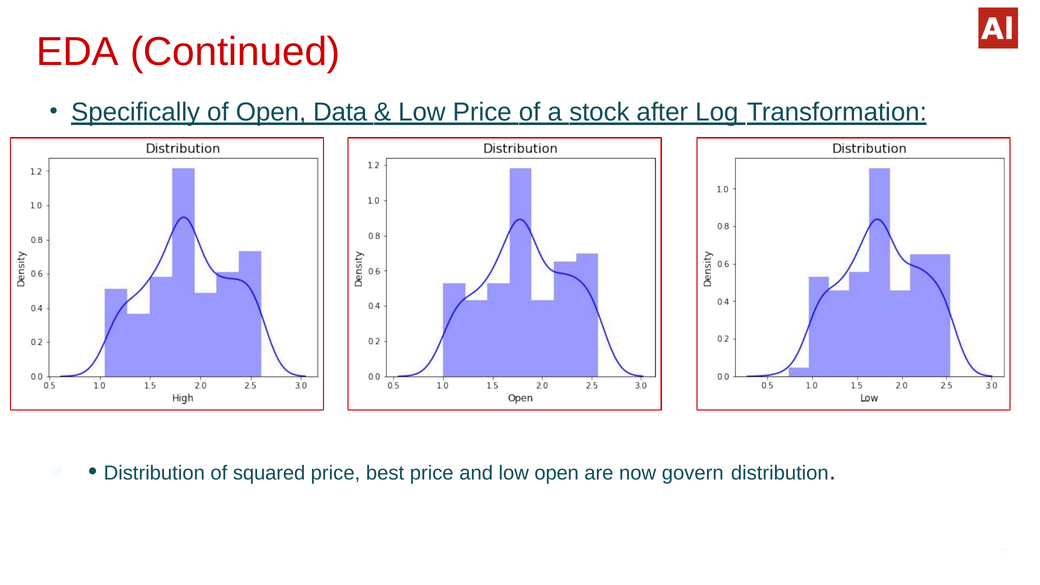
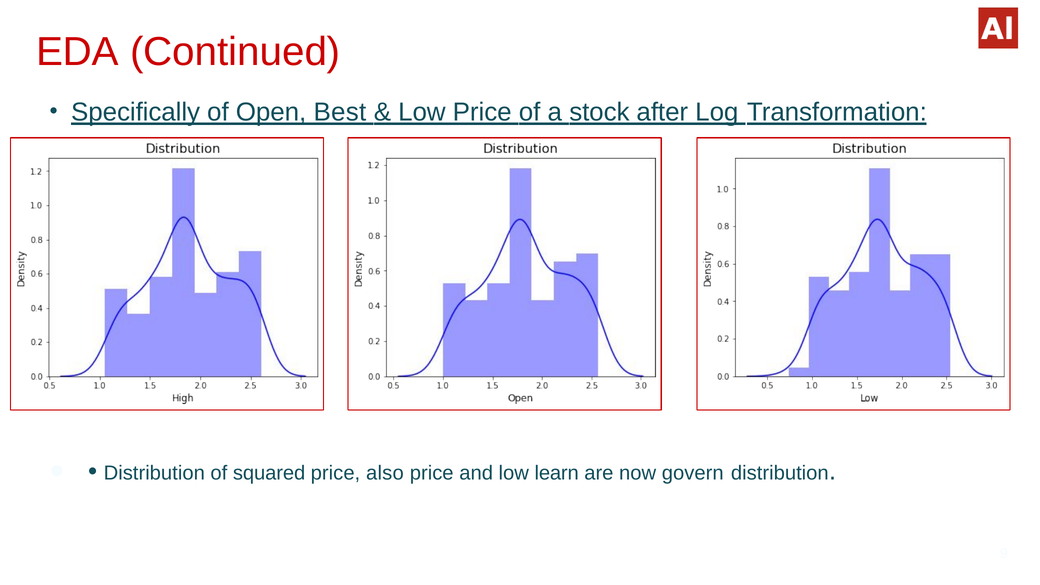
Data: Data -> Best (340, 112)
best: best -> also (385, 473)
low open: open -> learn (557, 473)
